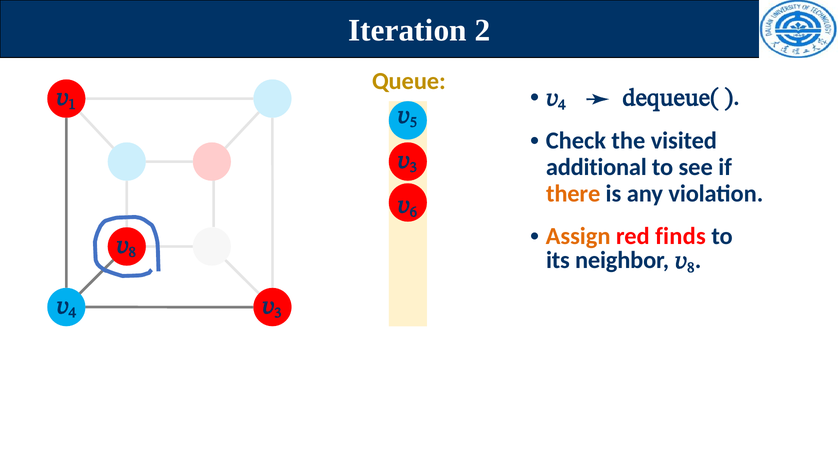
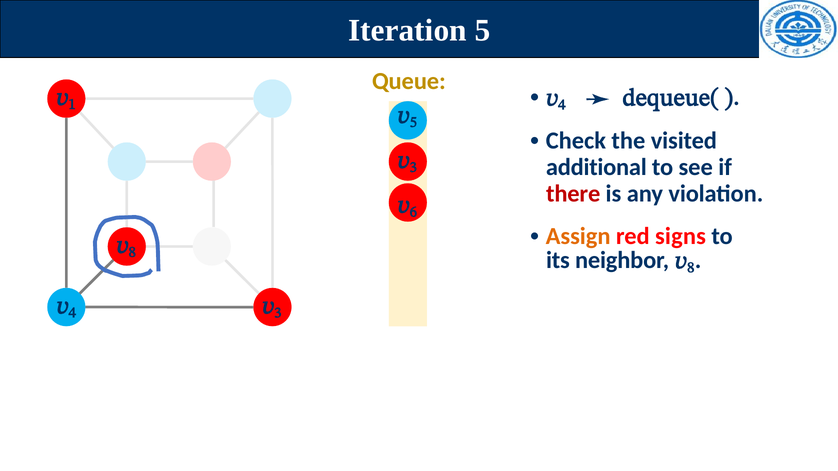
Iteration 2: 2 -> 5 (483, 30)
there colour: orange -> red (573, 194)
finds: finds -> signs (681, 236)
